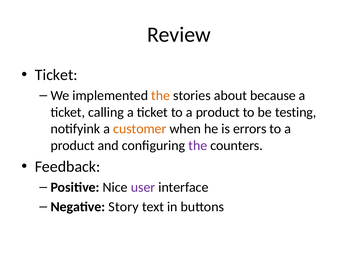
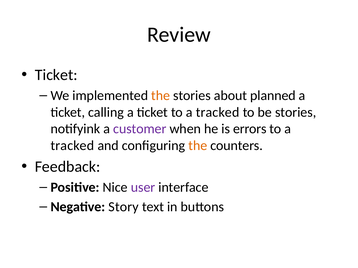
because: because -> planned (273, 96)
ticket to a product: product -> tracked (218, 112)
be testing: testing -> stories (296, 112)
customer colour: orange -> purple (140, 129)
product: product -> tracked (72, 146)
the colour: purple -> orange (198, 146)
